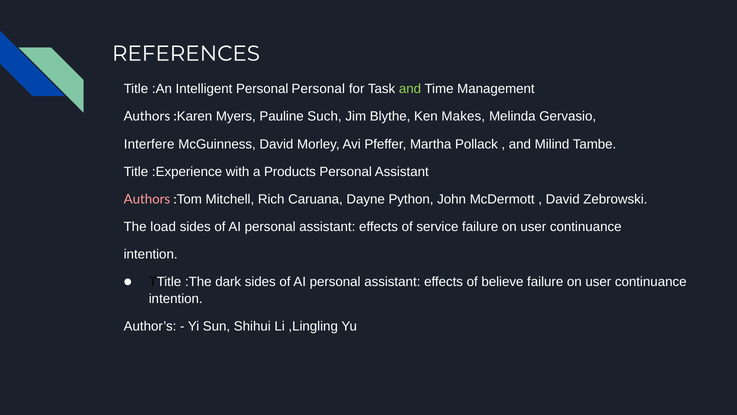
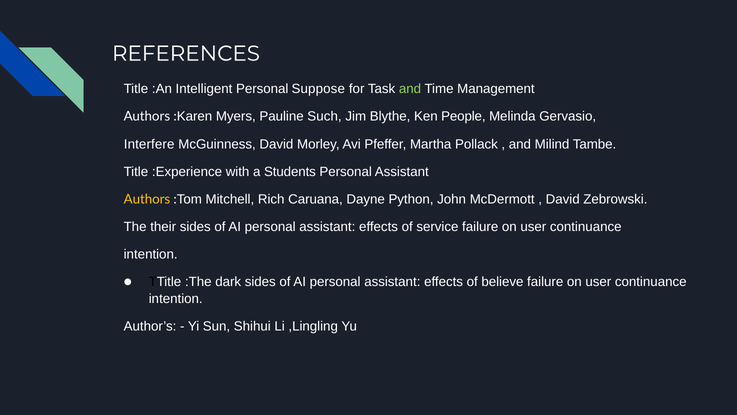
Personal Personal: Personal -> Suppose (318, 89)
Makes: Makes -> People (463, 116)
Products: Products -> Students (290, 172)
Authors colour: pink -> yellow (147, 199)
load: load -> their (163, 227)
